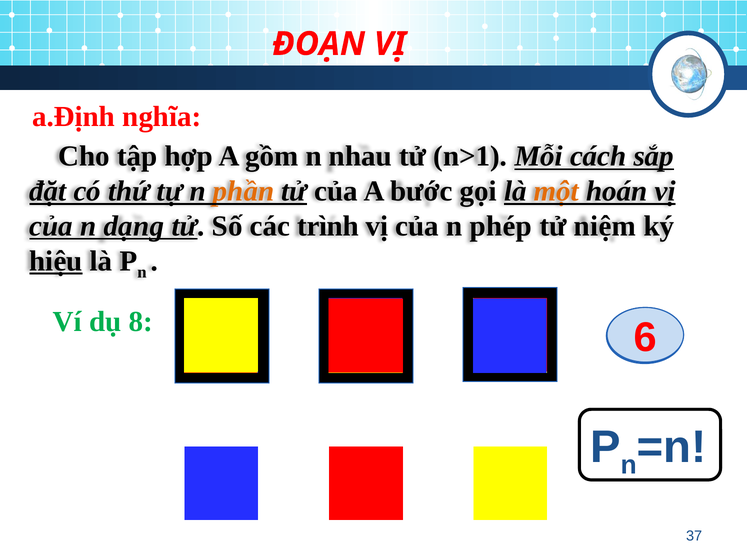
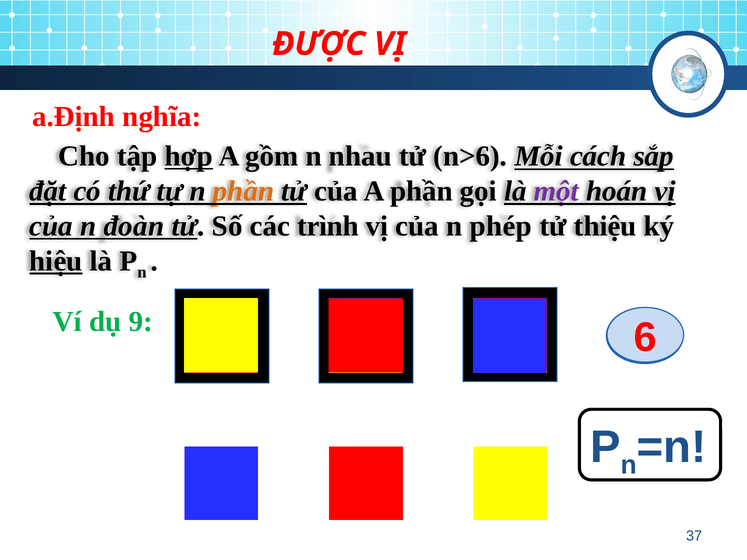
ĐOẠN: ĐOẠN -> ĐƯỢC (319, 44)
hợp underline: none -> present (189, 156)
n>1: n>1 -> n>6 (470, 156)
A bước: bước -> phần (421, 191)
một colour: orange -> purple (556, 191)
dạng: dạng -> đoàn (134, 226)
niệm: niệm -> thiệu (605, 226)
8: 8 -> 9 (141, 322)
